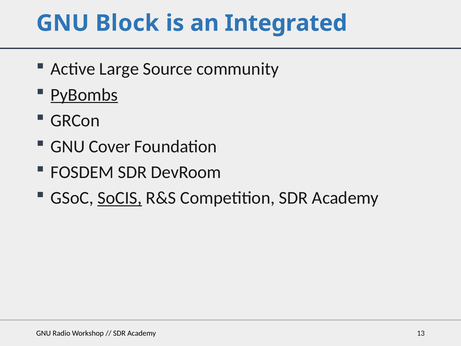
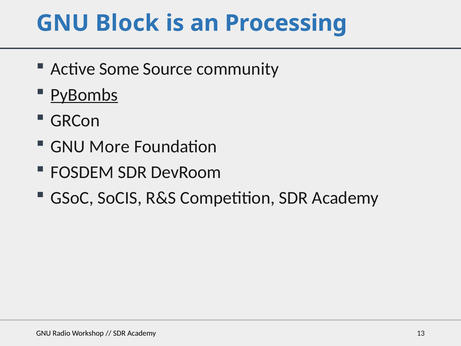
Integrated: Integrated -> Processing (286, 23)
Large: Large -> Some (119, 69)
Cover: Cover -> More (109, 146)
SoCIS underline: present -> none (120, 198)
